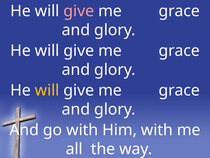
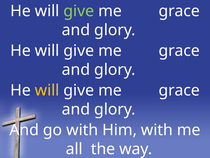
give colour: pink -> light green (79, 11)
